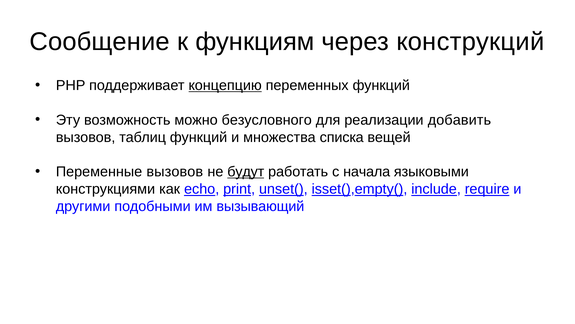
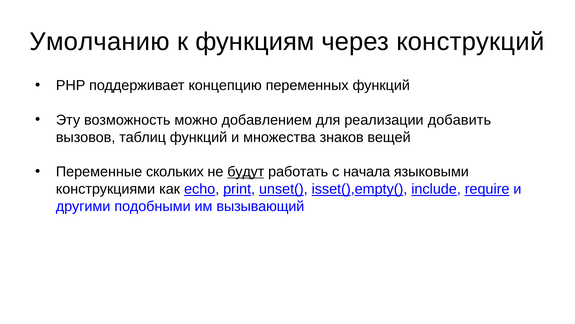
Сообщение: Сообщение -> Умолчанию (100, 42)
концепцию underline: present -> none (225, 85)
безусловного: безусловного -> добавлением (267, 120)
списка: списка -> знаков (342, 137)
Переменные вызовов: вызовов -> скольких (175, 172)
